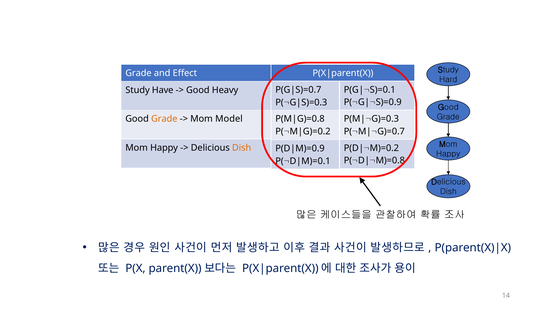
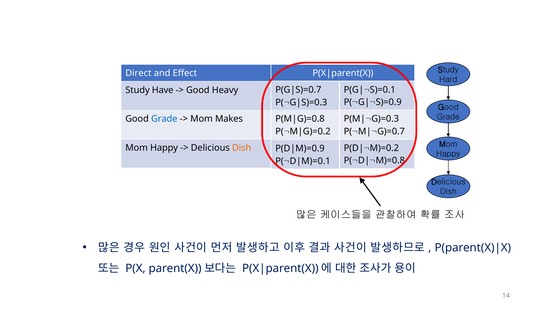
Grade: Grade -> Direct (138, 73)
Grade colour: orange -> blue (164, 119)
Model: Model -> Makes (229, 119)
